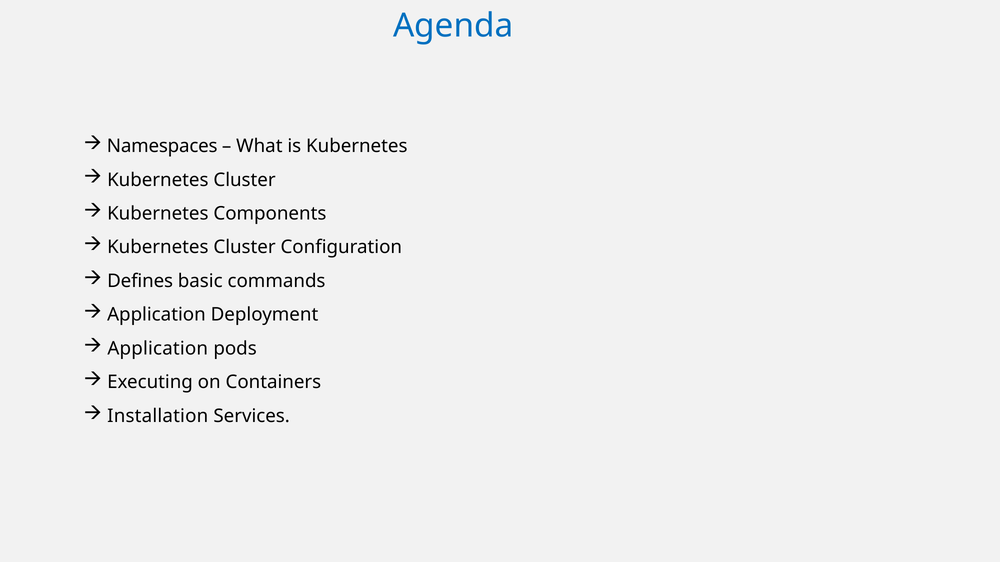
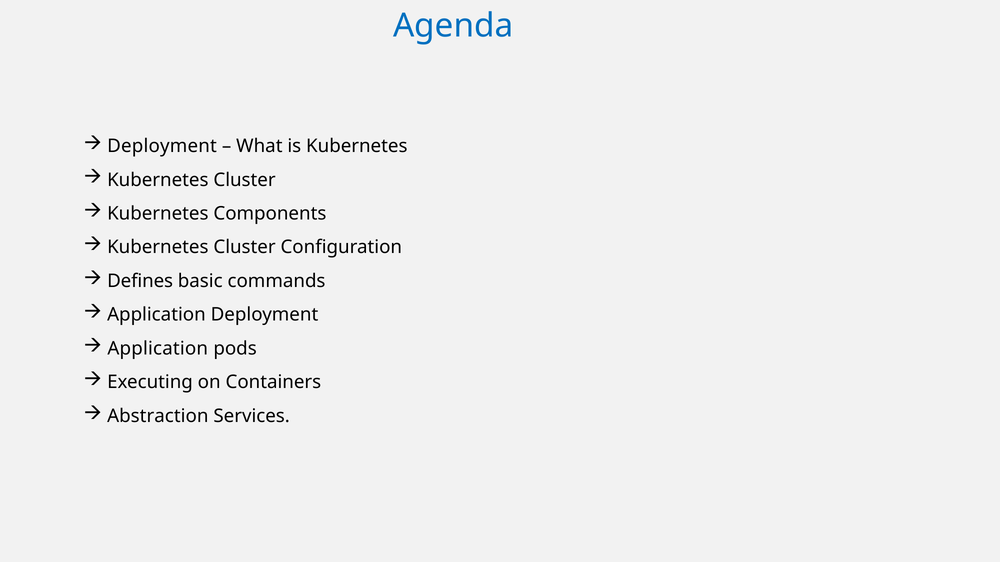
Namespaces: Namespaces -> Deployment (162, 146)
Installation: Installation -> Abstraction (158, 416)
